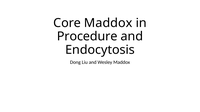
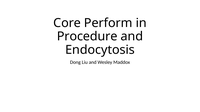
Core Maddox: Maddox -> Perform (108, 23)
